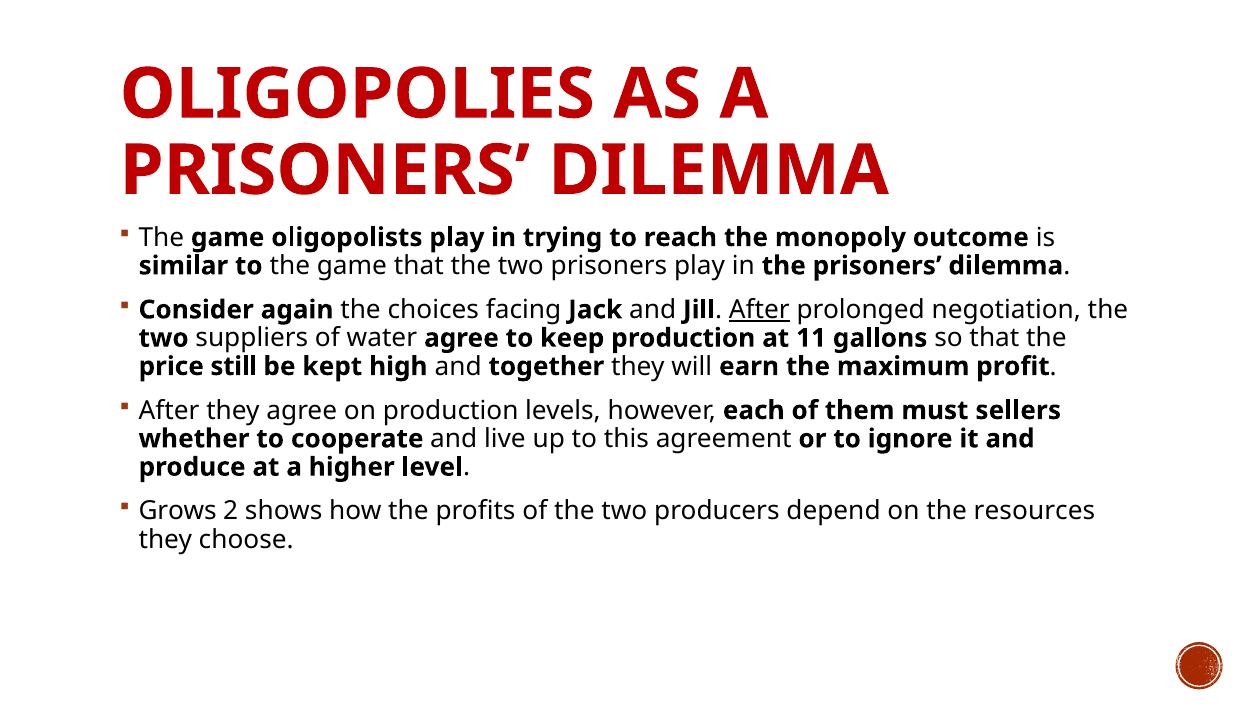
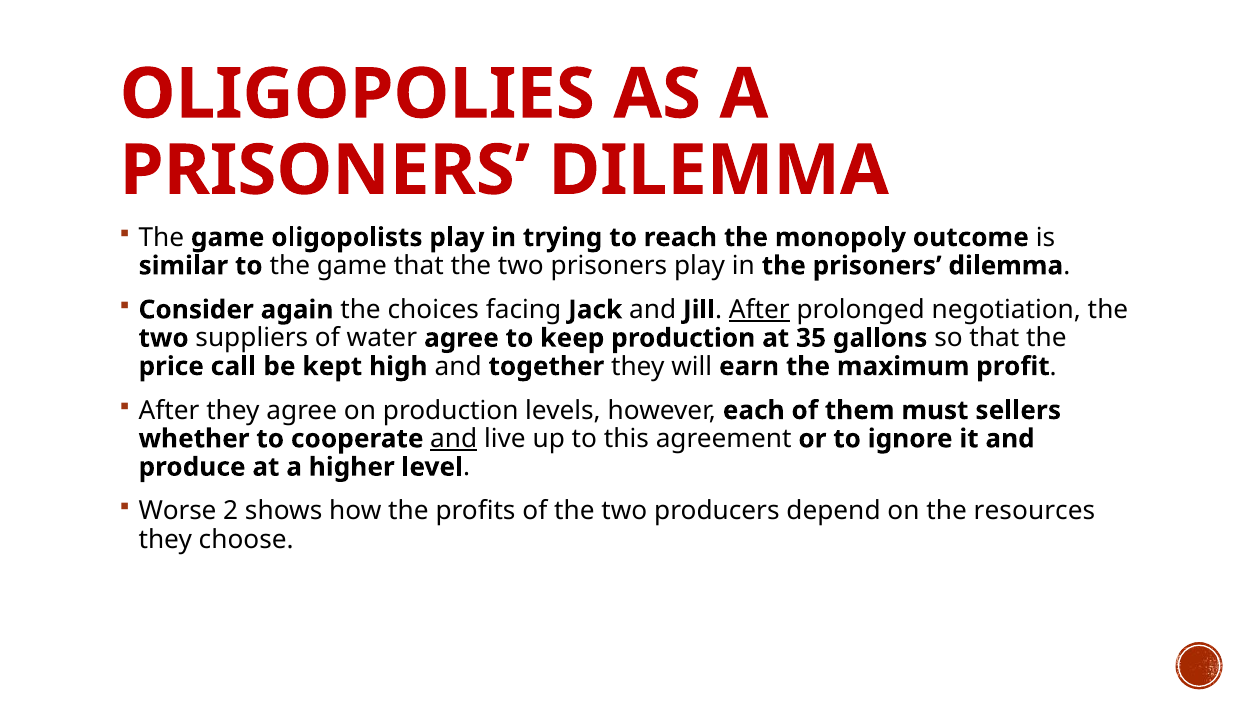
11: 11 -> 35 (811, 338)
still: still -> call (234, 366)
and underline: none -> present (454, 439)
Grows: Grows -> Worse (178, 511)
